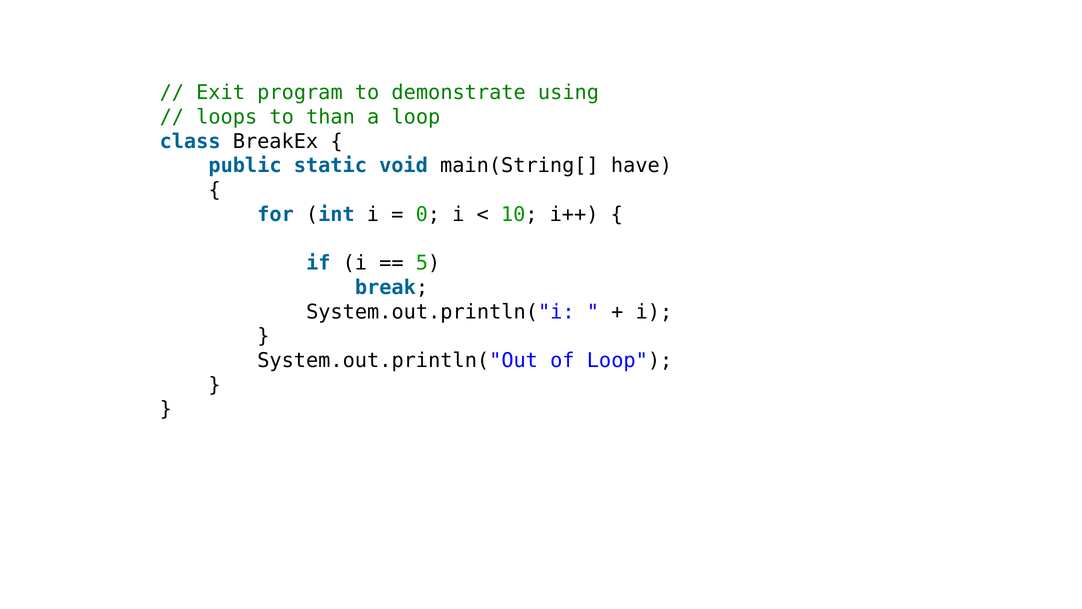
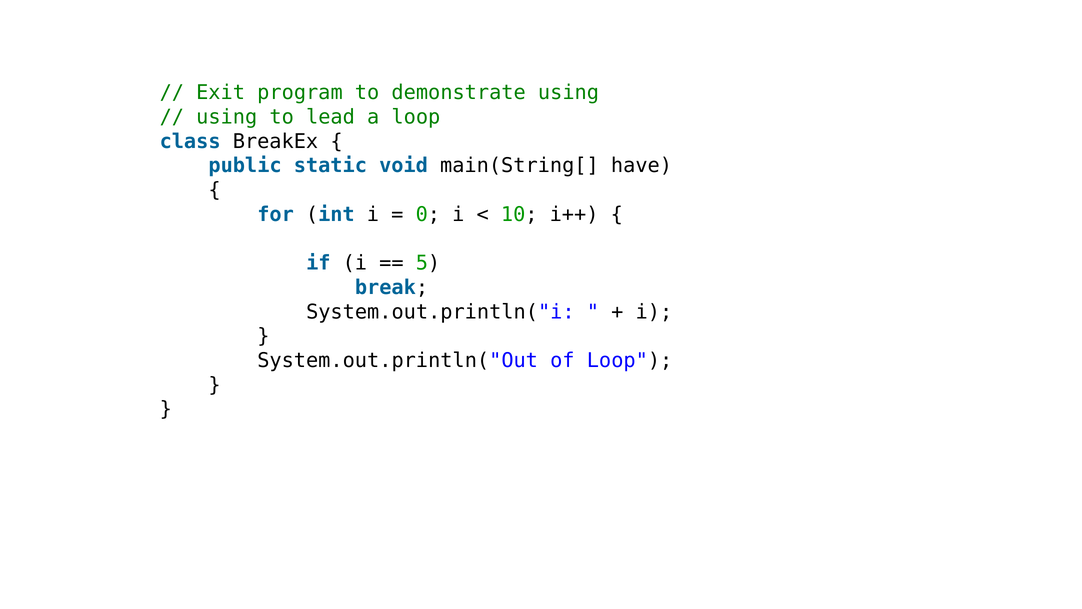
loops: loops -> using (227, 117)
than: than -> lead (330, 117)
